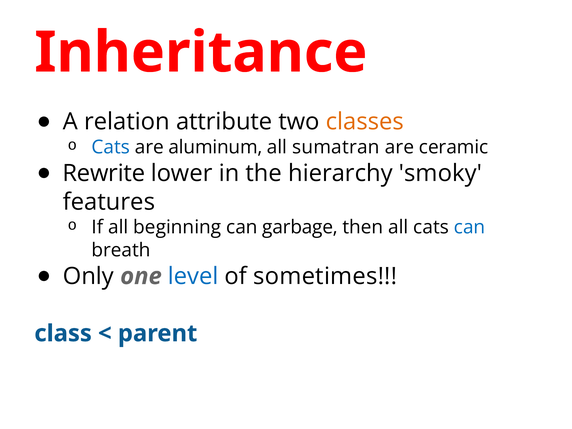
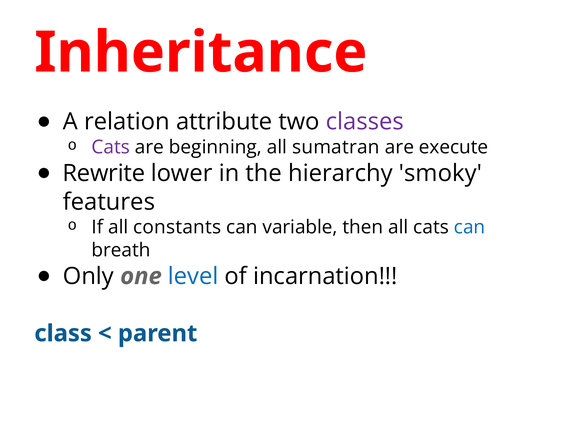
classes colour: orange -> purple (365, 122)
Cats colour: blue -> purple (111, 147)
aluminum: aluminum -> beginning (215, 147)
ceramic: ceramic -> execute (454, 147)
beginning: beginning -> constants (177, 227)
garbage: garbage -> variable (300, 227)
sometimes: sometimes -> incarnation (325, 276)
